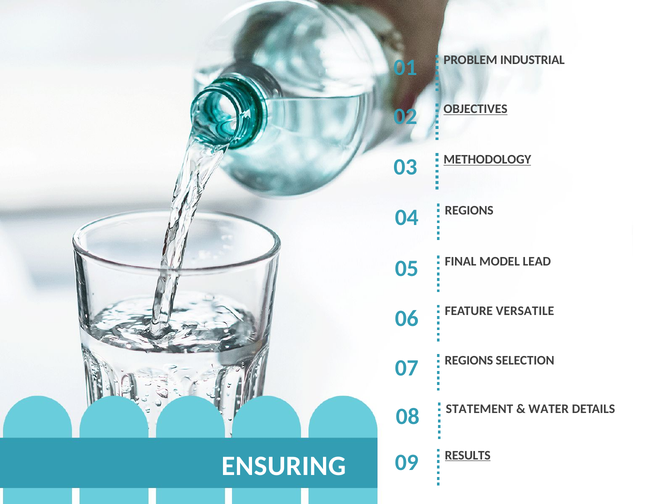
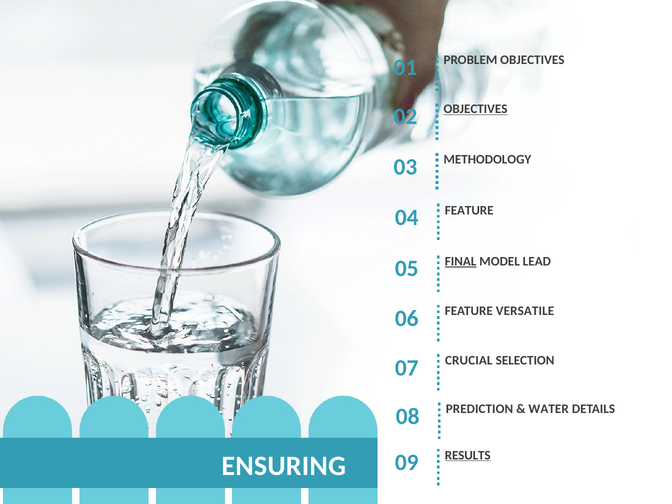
PROBLEM INDUSTRIAL: INDUSTRIAL -> OBJECTIVES (532, 60)
METHODOLOGY underline: present -> none (487, 160)
REGIONS: REGIONS -> FEATURE (469, 210)
FINAL underline: none -> present (461, 261)
REGIONS: REGIONS -> CRUCIAL (469, 360)
STATEMENT: STATEMENT -> PREDICTION (480, 409)
